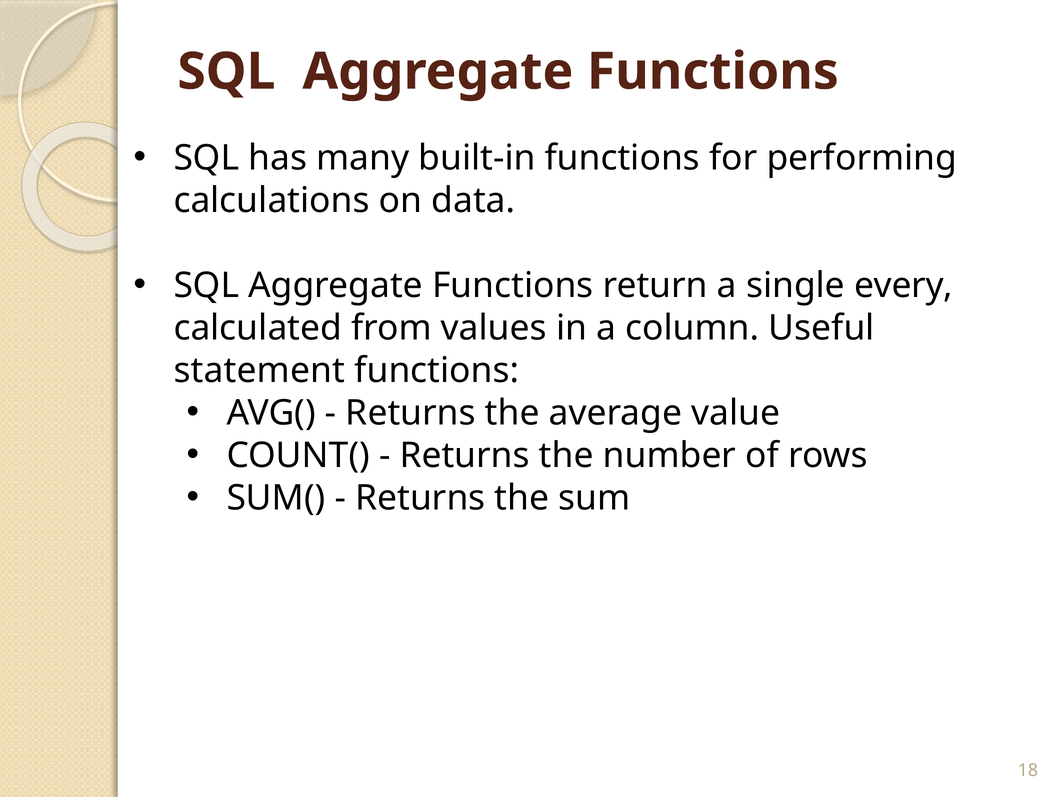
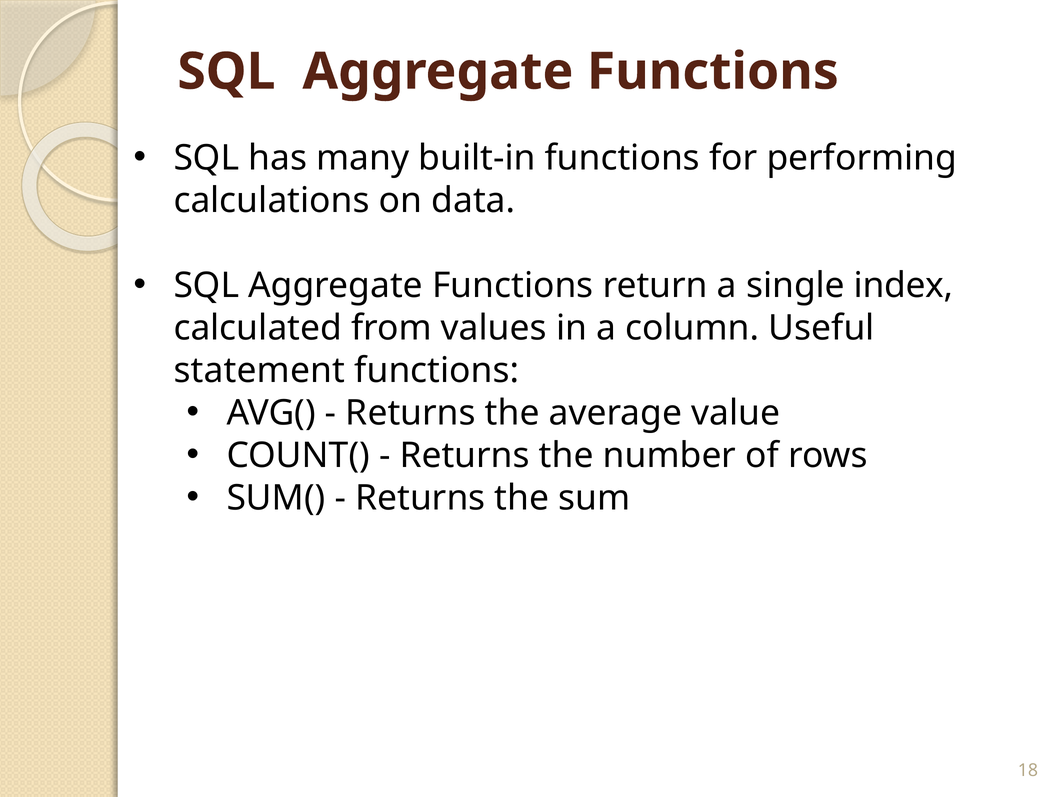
every: every -> index (904, 286)
